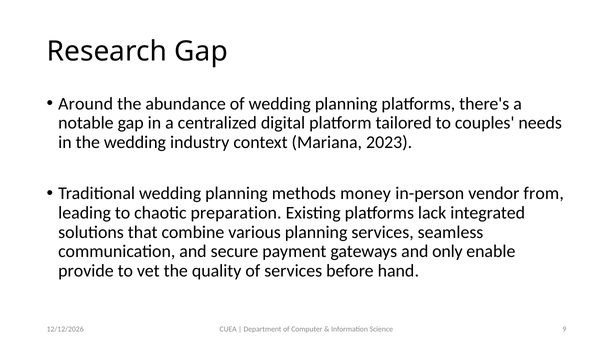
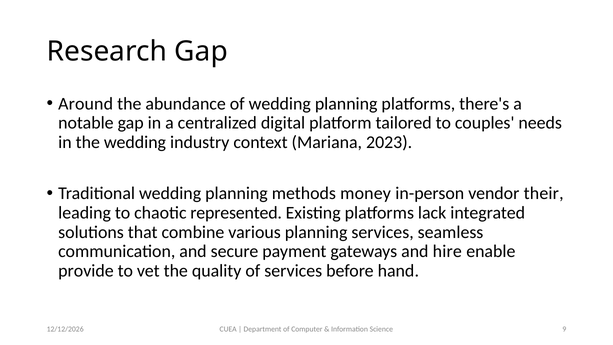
from: from -> their (544, 193)
preparation: preparation -> represented (236, 213)
only: only -> hire (447, 251)
